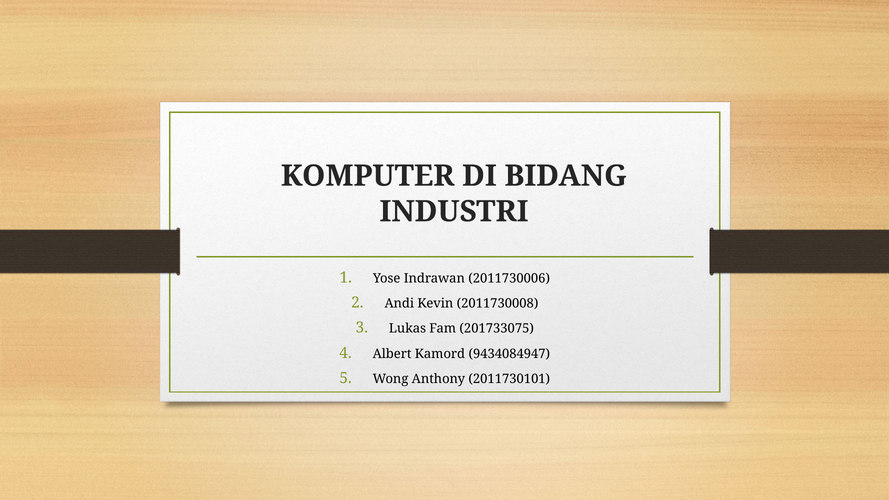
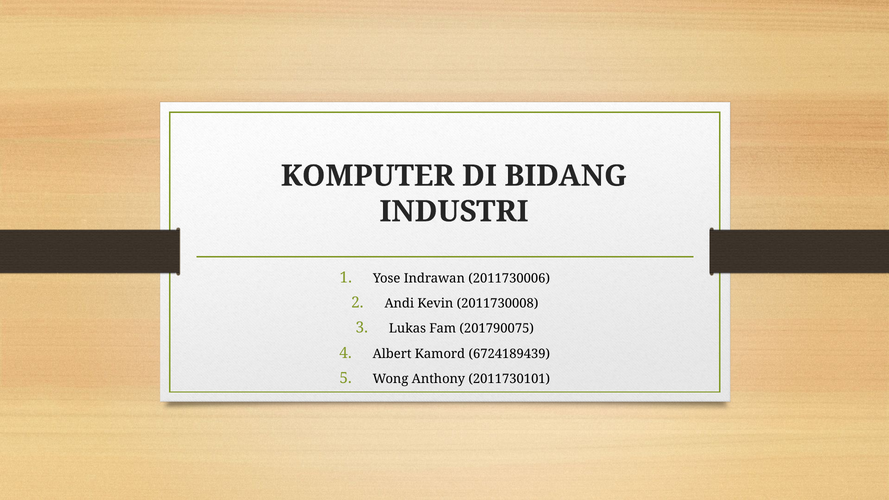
201733075: 201733075 -> 201790075 (497, 329)
9434084947: 9434084947 -> 6724189439 (509, 354)
